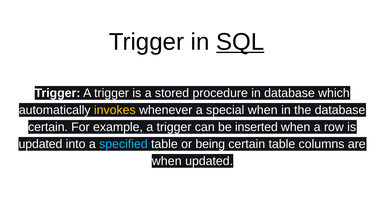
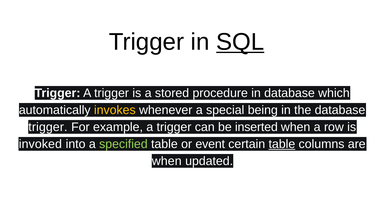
special when: when -> being (263, 110)
certain: certain -> trigger (48, 127)
updated: updated -> invoked (40, 144)
specified colour: light blue -> light green (123, 144)
being: being -> event (210, 144)
table underline: none -> present (282, 144)
